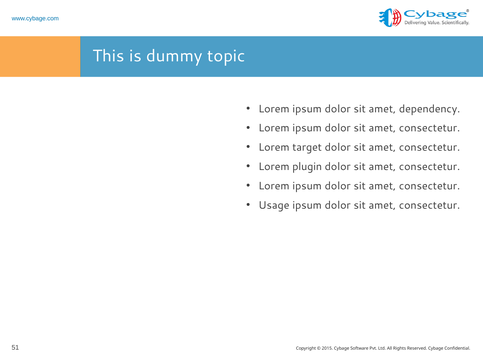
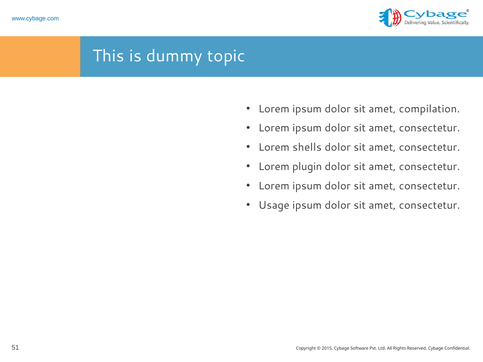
dependency: dependency -> compilation (429, 109)
target: target -> shells (307, 148)
